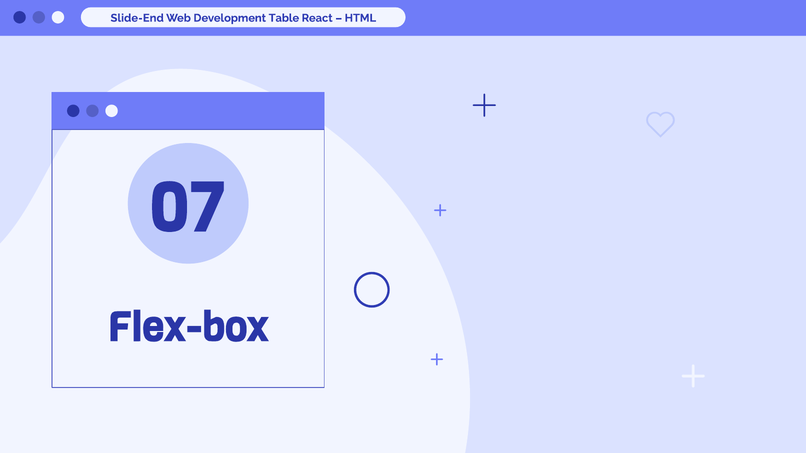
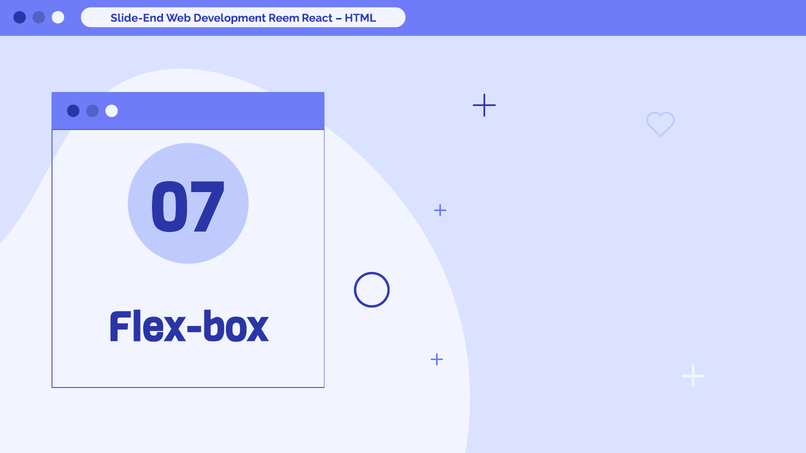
Table: Table -> Reem (284, 18)
